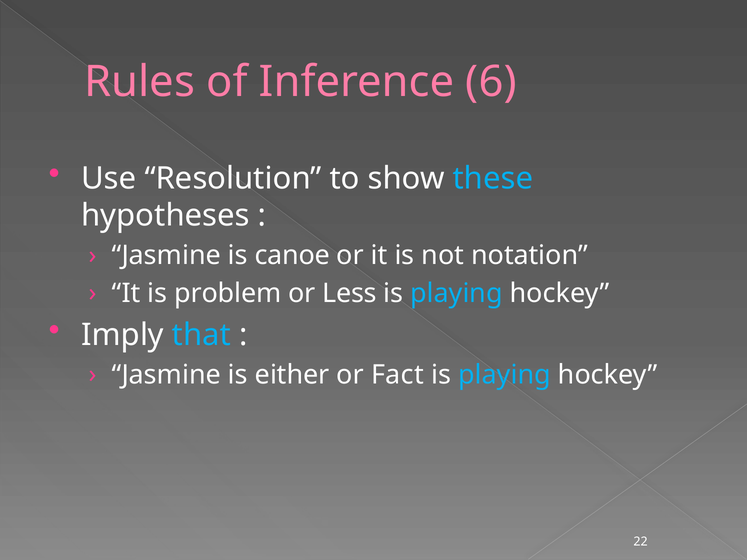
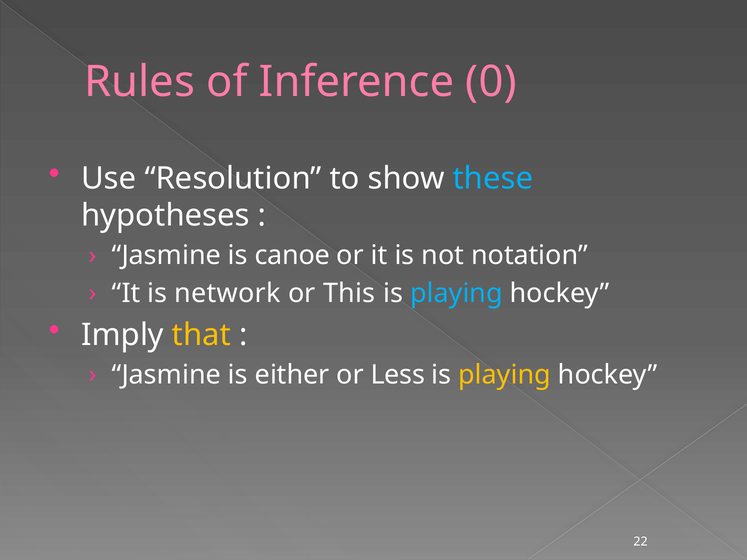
6: 6 -> 0 (491, 82)
problem: problem -> network (228, 294)
Less: Less -> This (349, 294)
that colour: light blue -> yellow (202, 335)
Fact: Fact -> Less (398, 375)
playing colour: light blue -> yellow (505, 375)
